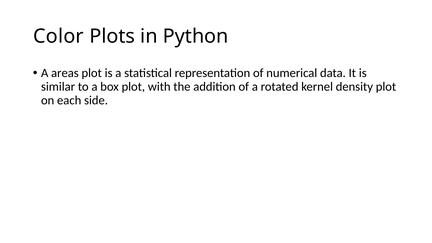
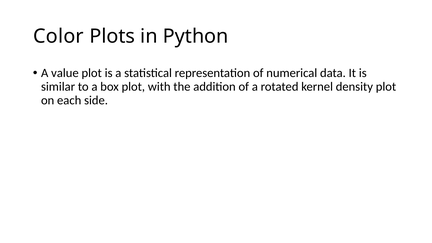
areas: areas -> value (65, 73)
